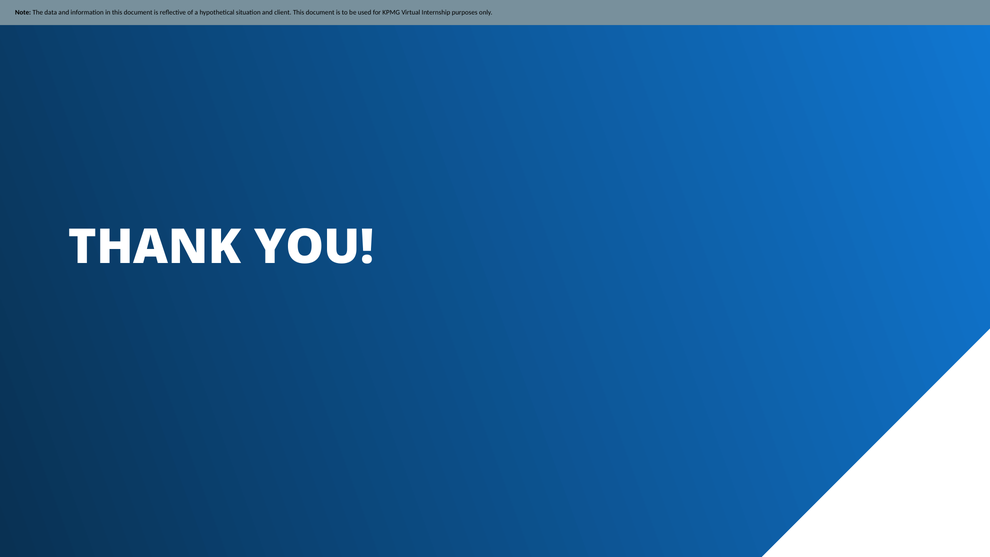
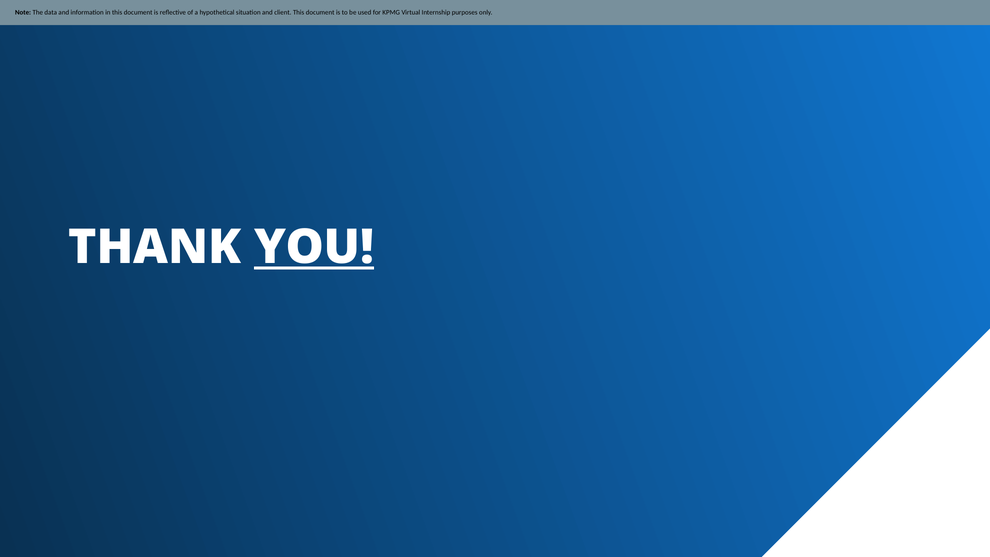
YOU underline: none -> present (314, 247)
